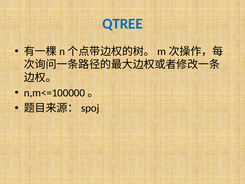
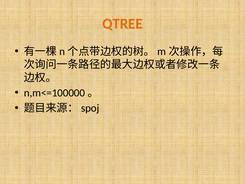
QTREE colour: blue -> orange (122, 24)
